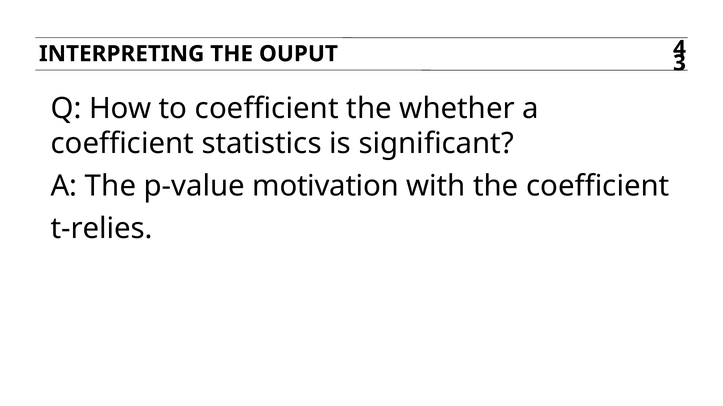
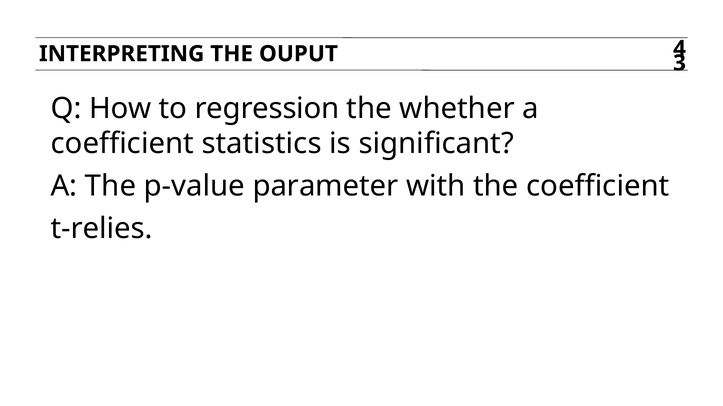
to coefficient: coefficient -> regression (267, 108)
motivation: motivation -> parameter (326, 186)
